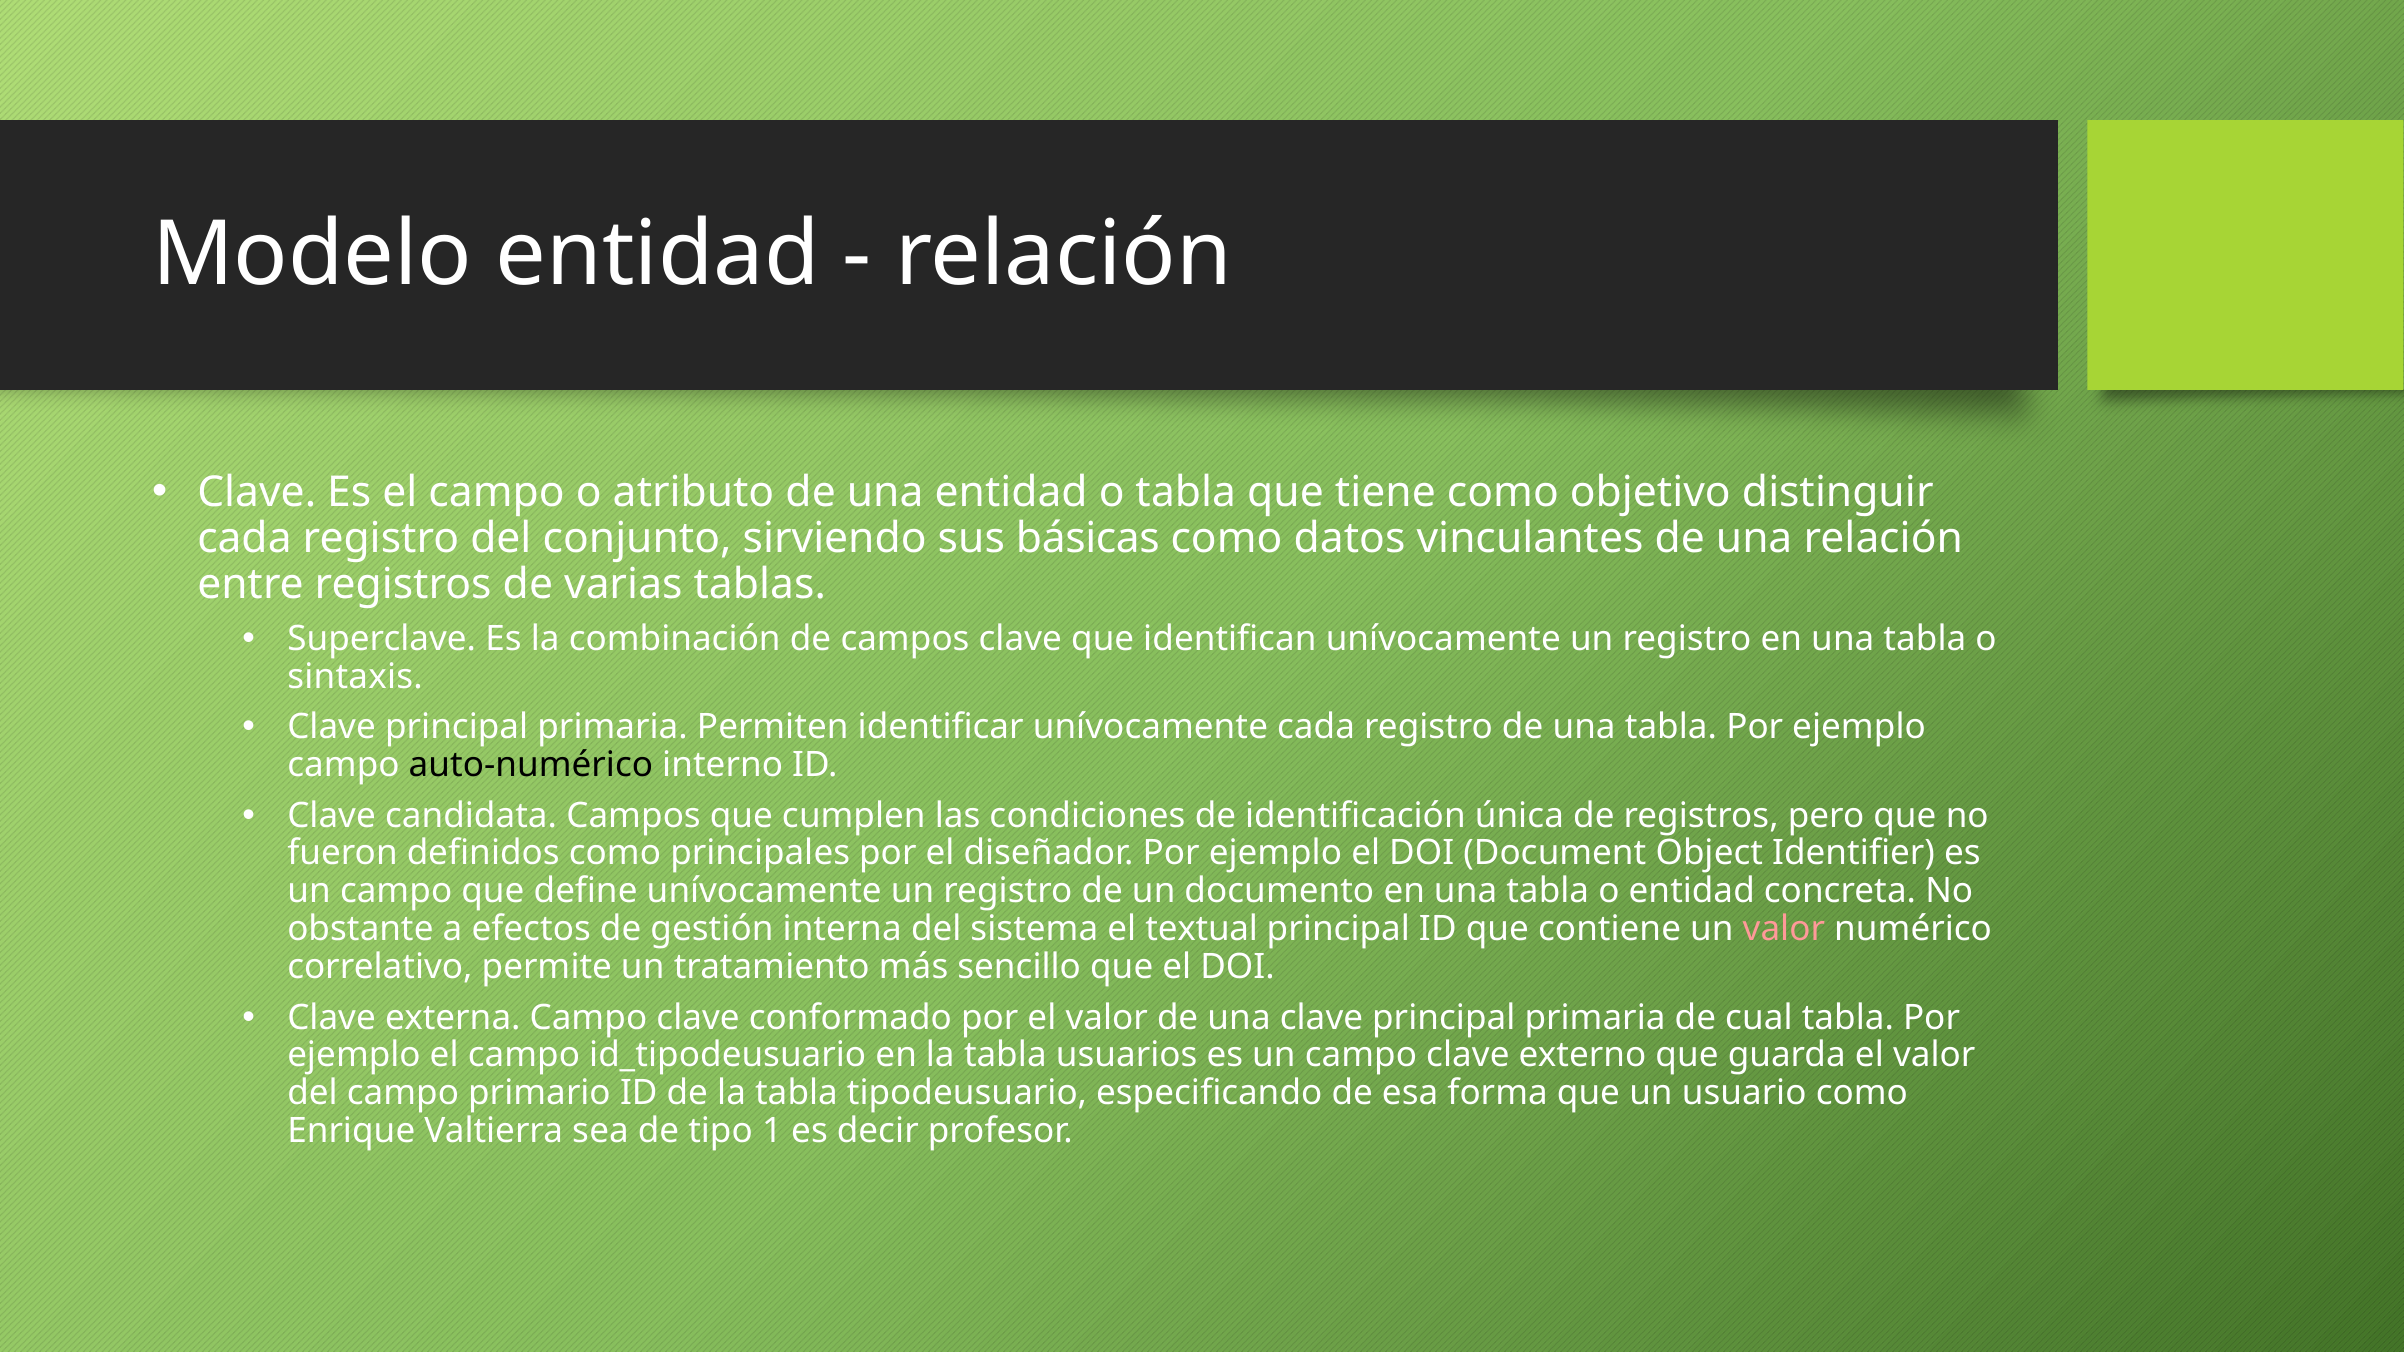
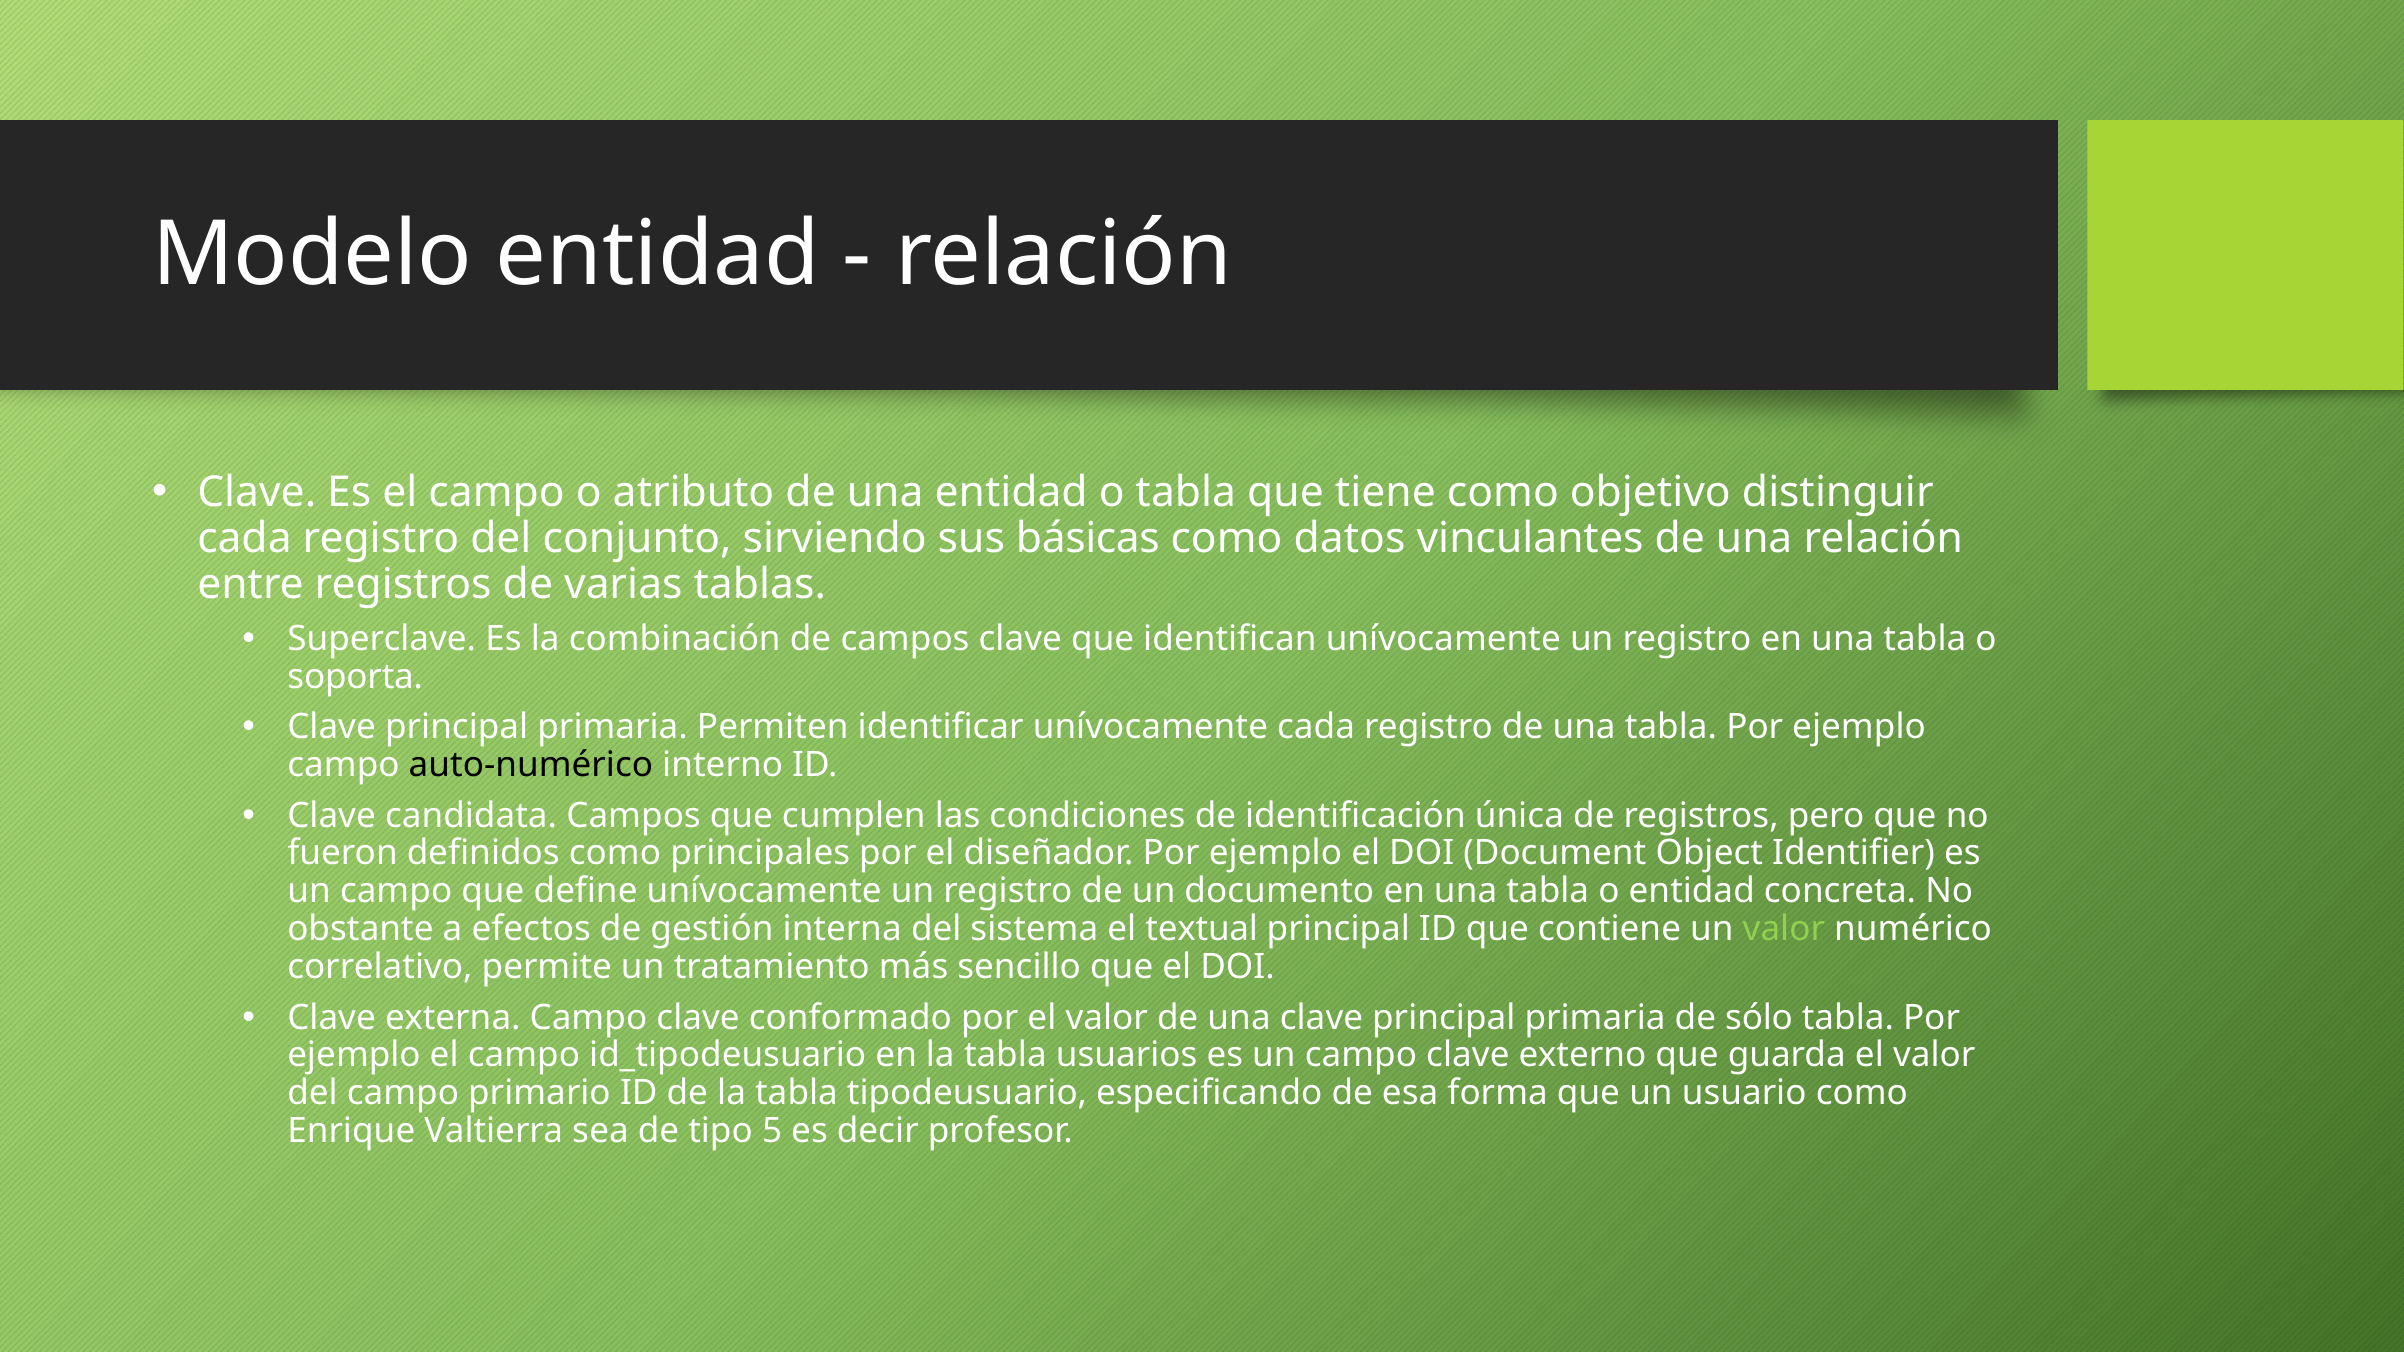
sintaxis: sintaxis -> soporta (355, 677)
valor colour: pink -> light green (1784, 929)
cual: cual -> sólo (1759, 1018)
1: 1 -> 5 (772, 1131)
